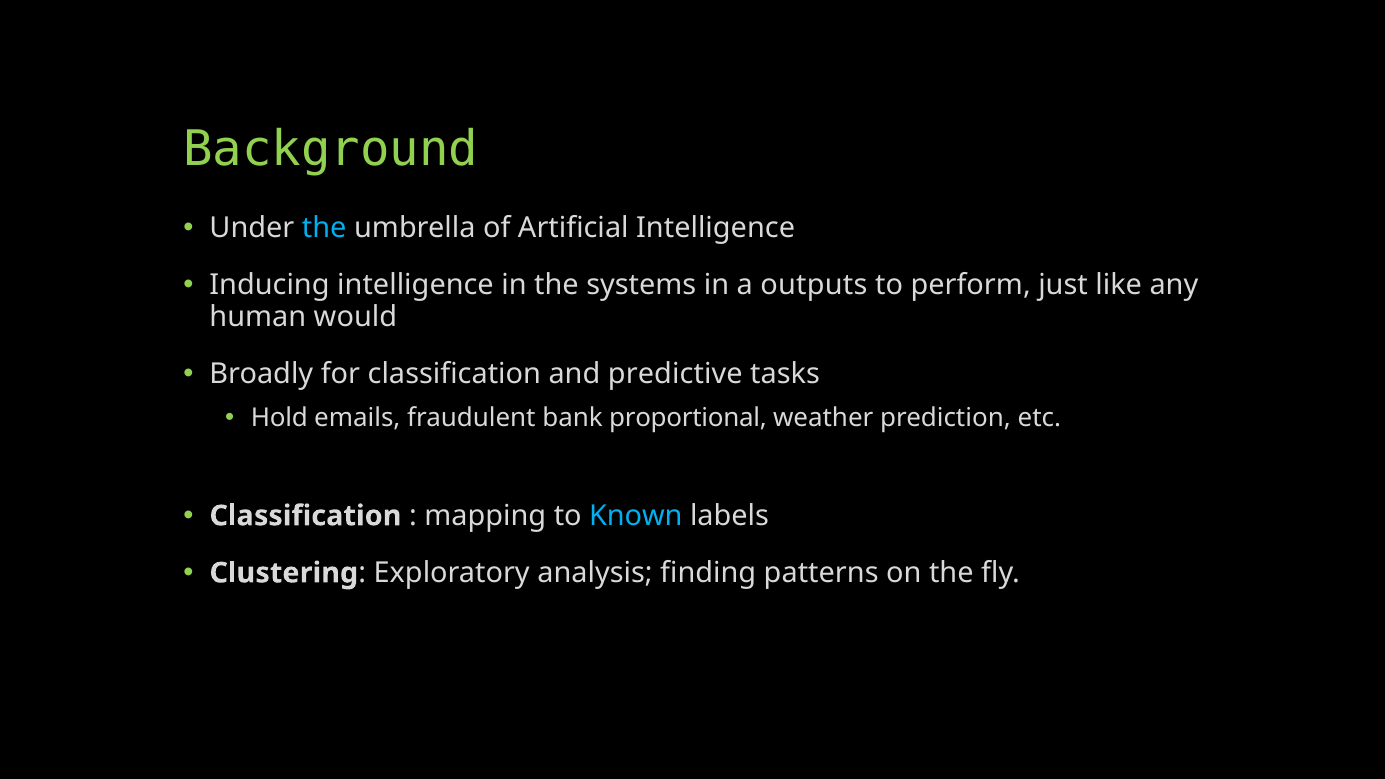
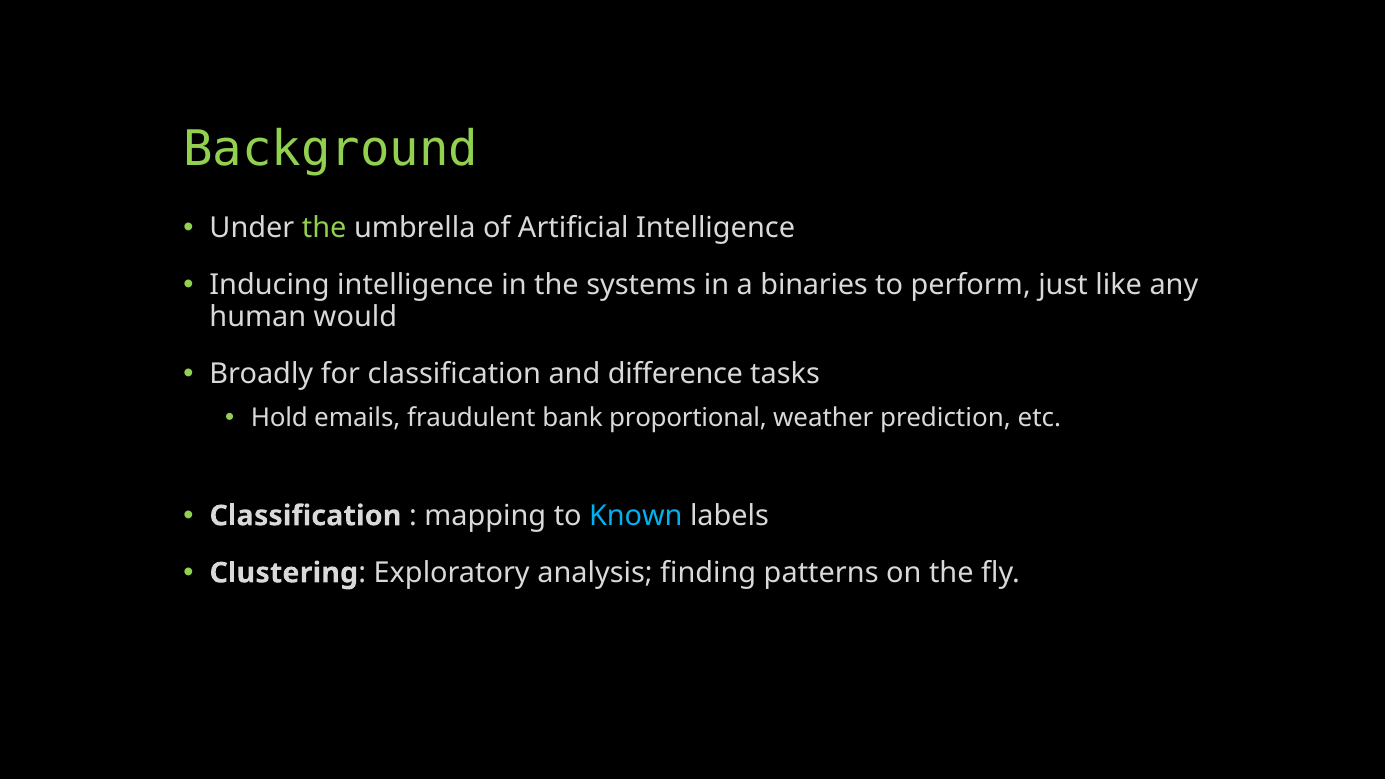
the colour: light blue -> light green (324, 228)
outputs: outputs -> binaries (814, 285)
predictive: predictive -> difference (675, 374)
